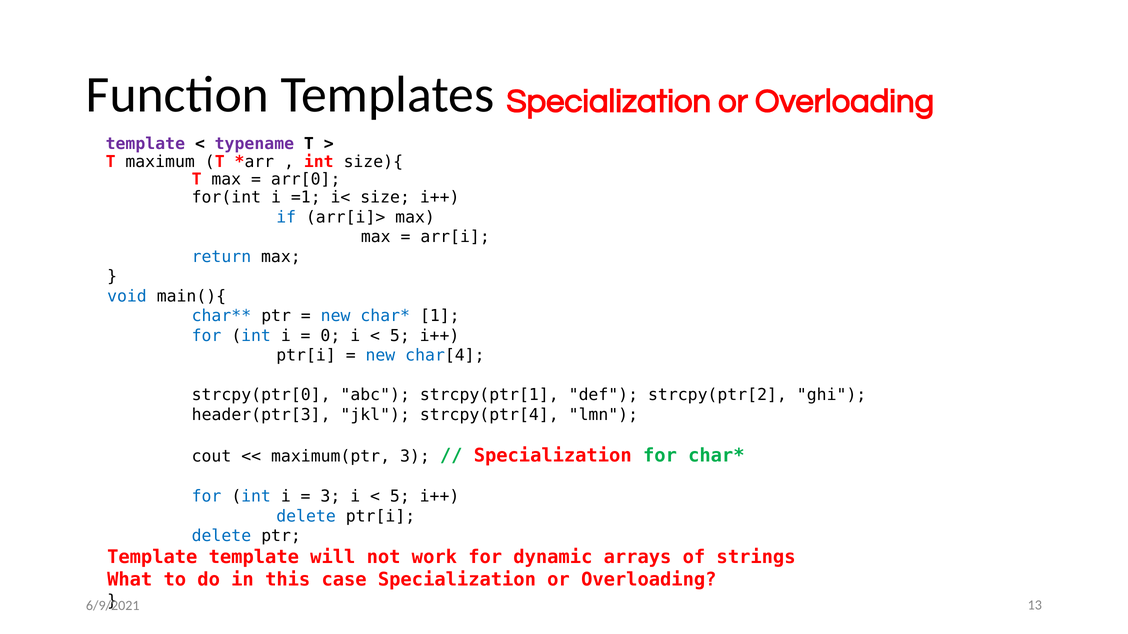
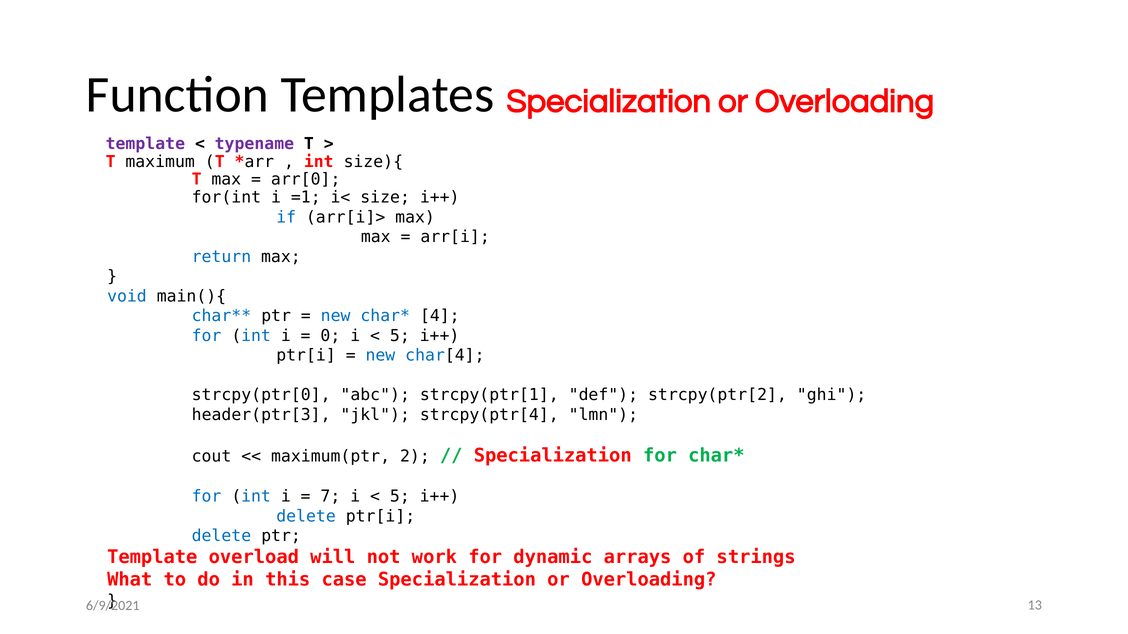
1: 1 -> 4 (440, 316)
maximum(ptr 3: 3 -> 2 (415, 457)
3: 3 -> 7 (330, 497)
Template template: template -> overload (254, 558)
